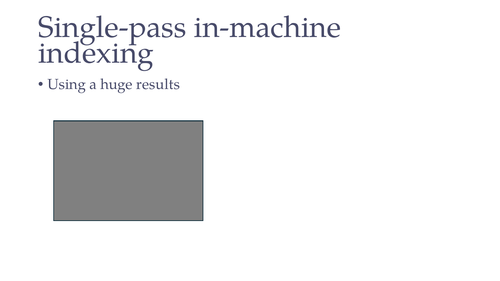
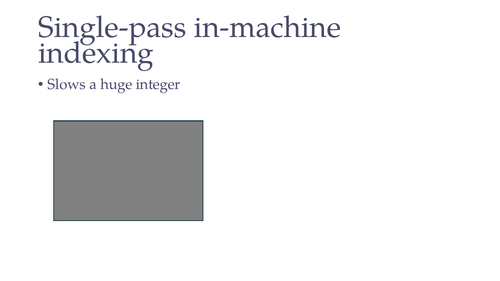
Using: Using -> Slows (67, 85)
results: results -> integer (158, 85)
